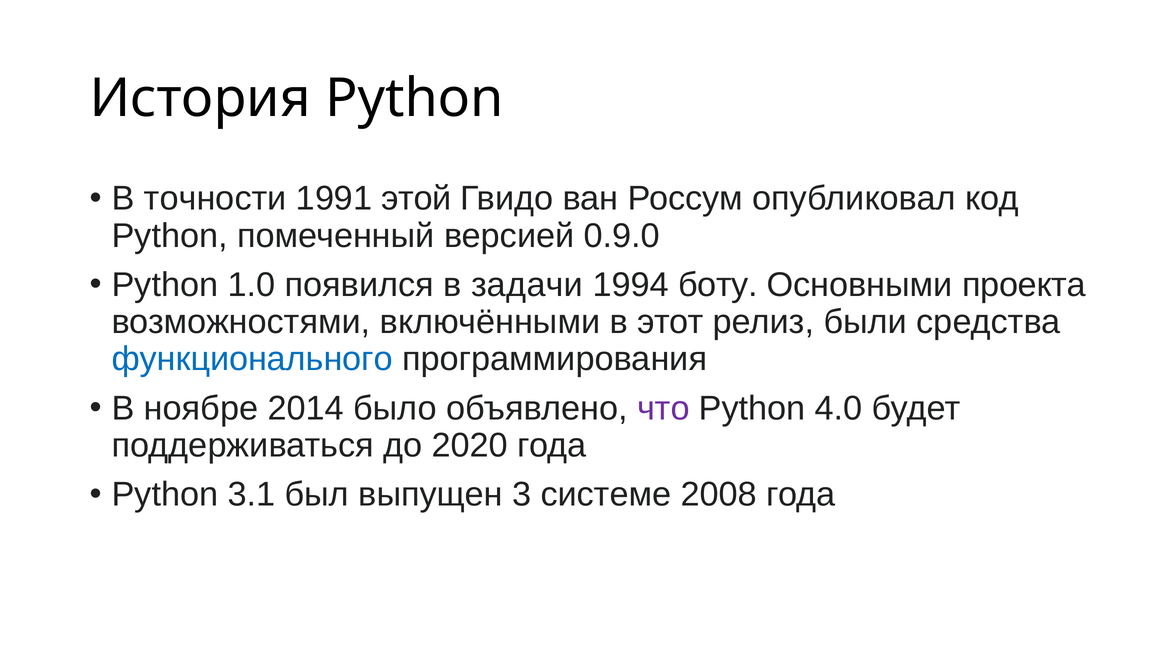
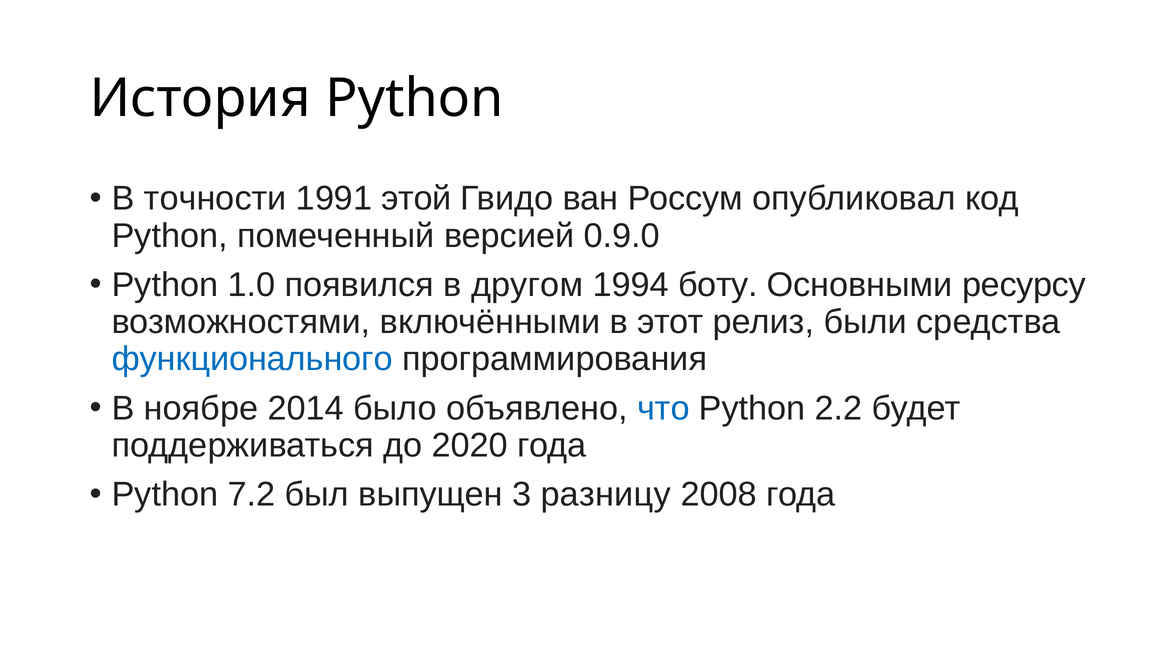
задачи: задачи -> другом (527, 285)
проекта: проекта -> ресурсу (1024, 285)
что colour: purple -> blue (663, 409)
4.0: 4.0 -> 2.2 (839, 409)
3.1: 3.1 -> 7.2 (252, 495)
системе: системе -> разницу (606, 495)
